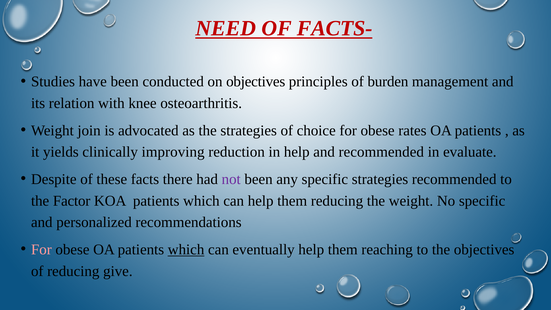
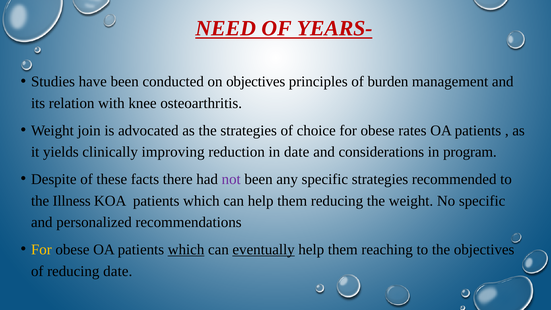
FACTS-: FACTS- -> YEARS- (335, 28)
in help: help -> date (297, 152)
and recommended: recommended -> considerations (381, 152)
evaluate: evaluate -> program (470, 152)
Factor: Factor -> Illness (72, 201)
For colour: pink -> yellow (41, 249)
eventually underline: none -> present (264, 249)
reducing give: give -> date (118, 271)
